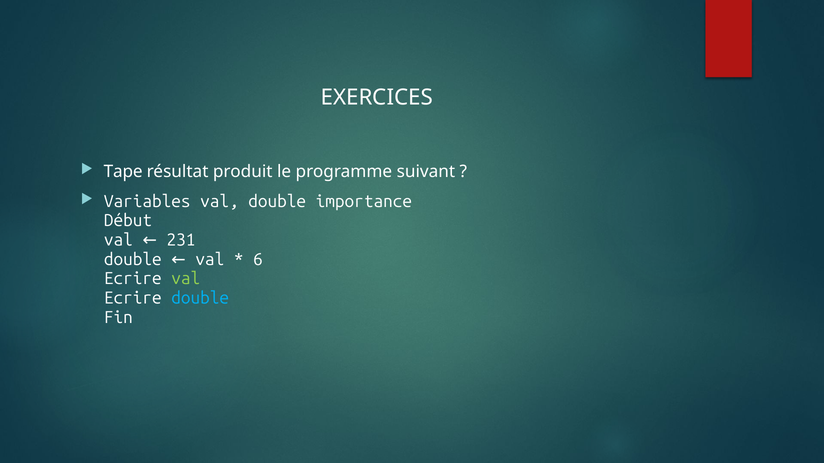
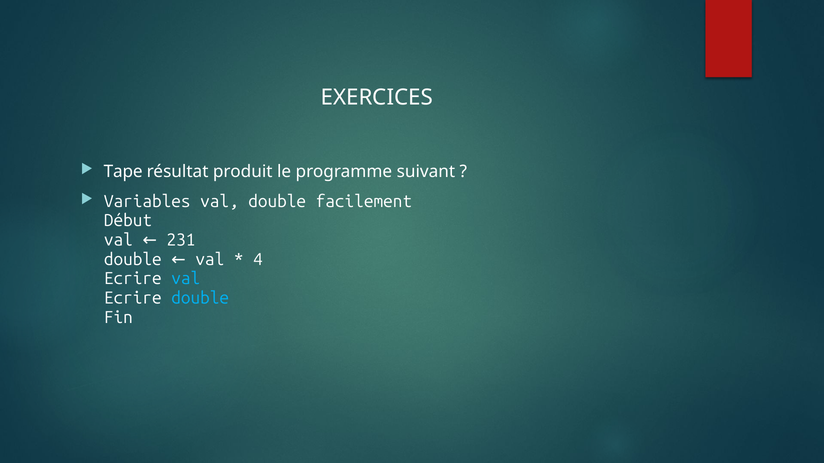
importance: importance -> facilement (364, 202)
6: 6 -> 4 (258, 260)
val colour: light green -> light blue (186, 279)
